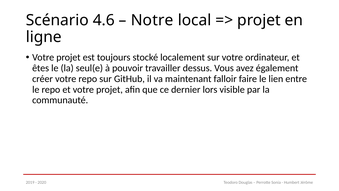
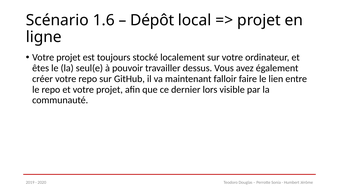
4.6: 4.6 -> 1.6 (104, 20)
Notre: Notre -> Dépôt (152, 20)
